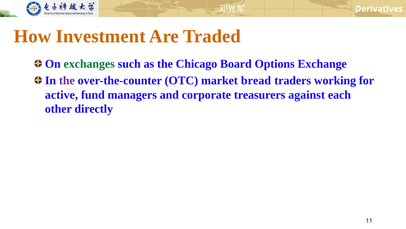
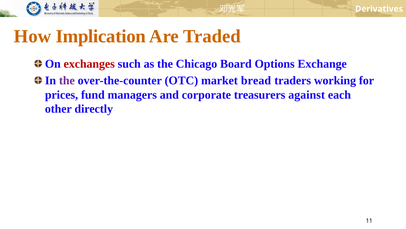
Investment: Investment -> Implication (101, 36)
exchanges colour: green -> red (89, 64)
active: active -> prices (61, 95)
